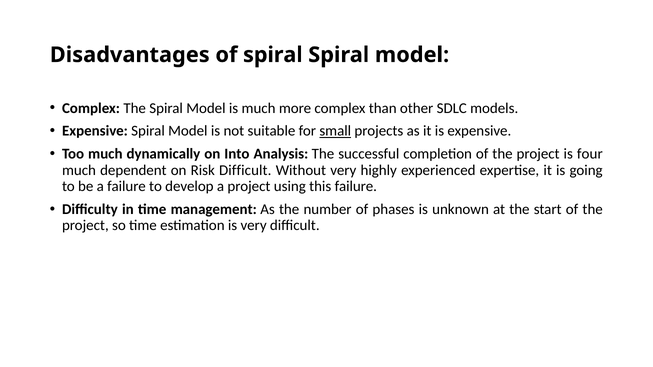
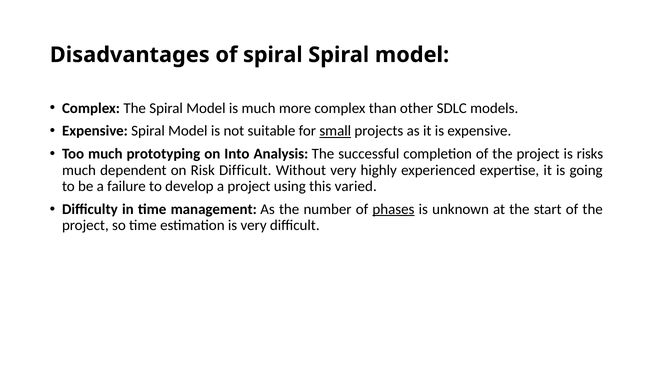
dynamically: dynamically -> prototyping (163, 154)
four: four -> risks (590, 154)
this failure: failure -> varied (356, 186)
phases underline: none -> present (393, 209)
